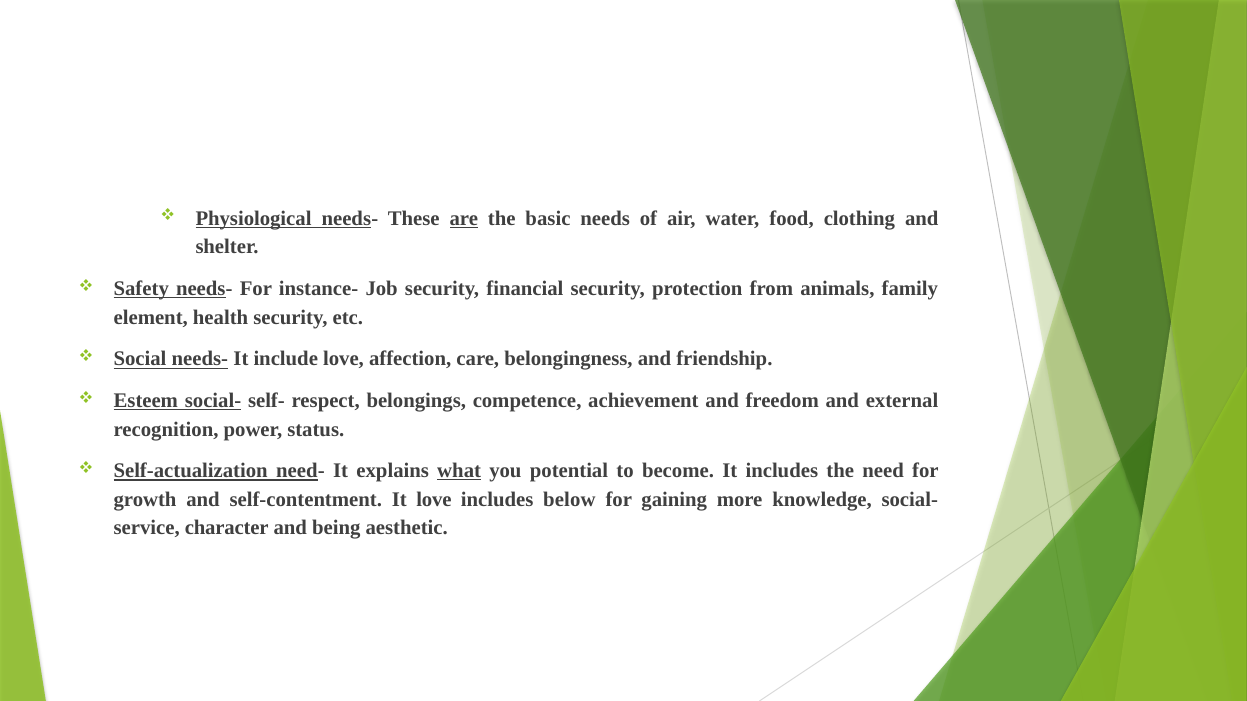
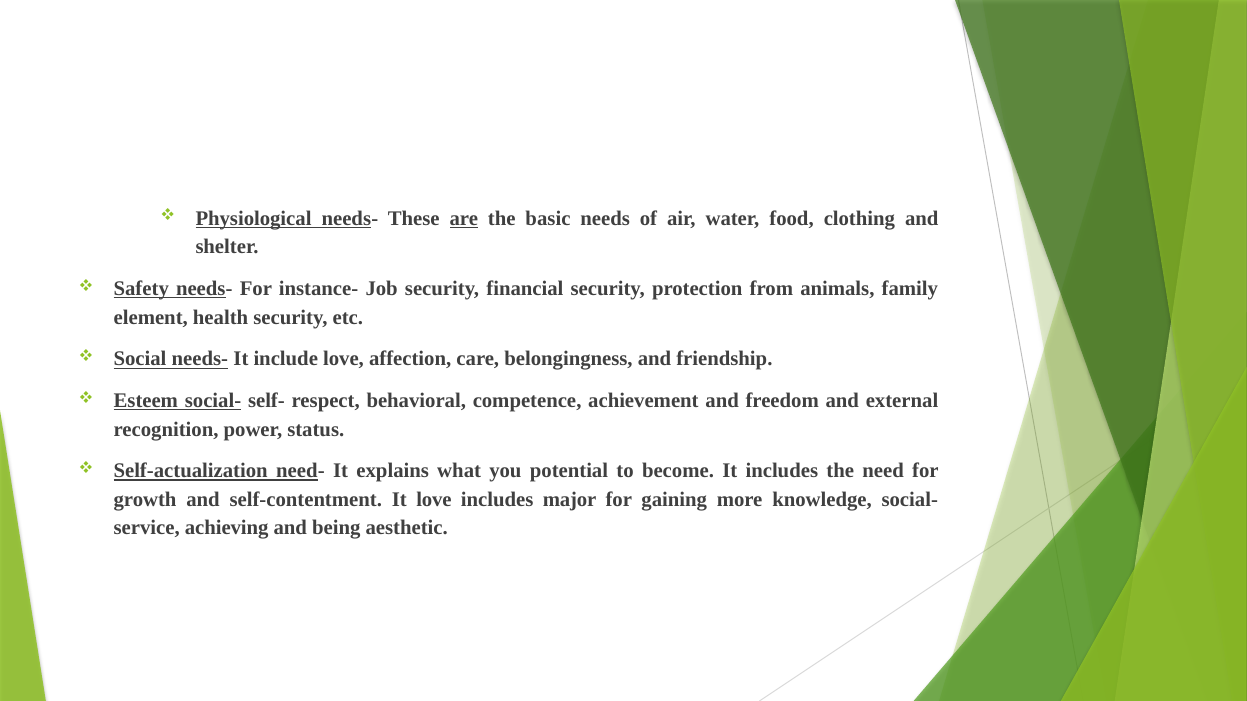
belongings: belongings -> behavioral (416, 401)
what underline: present -> none (459, 471)
below: below -> major (570, 500)
character: character -> achieving (227, 528)
